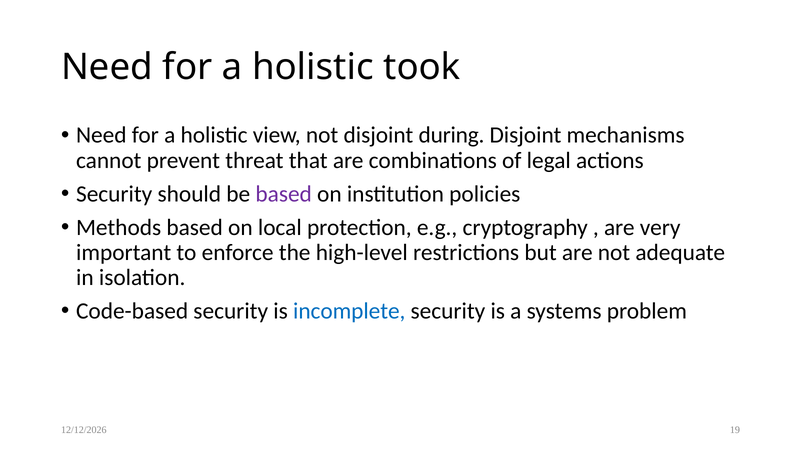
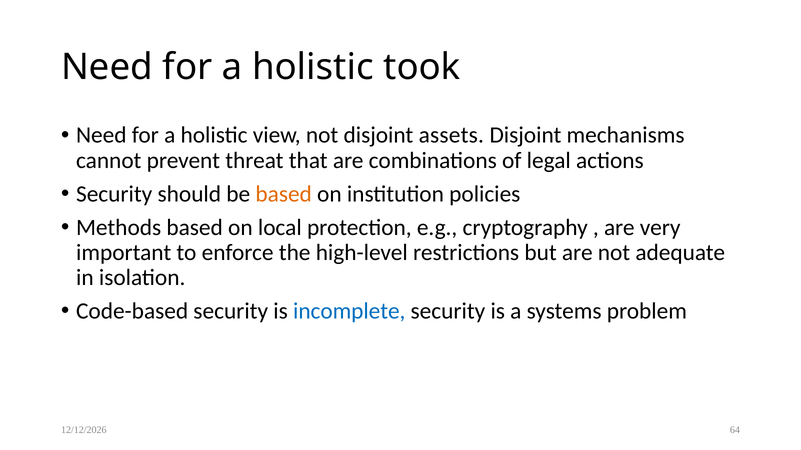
during: during -> assets (451, 135)
based colour: purple -> orange (284, 194)
19: 19 -> 64 (735, 430)
